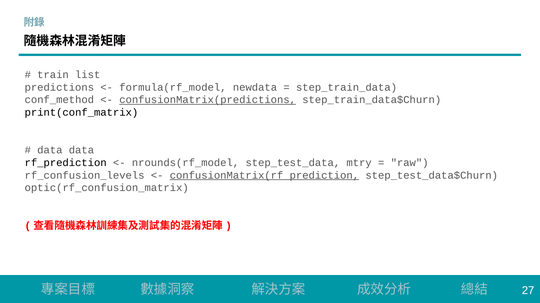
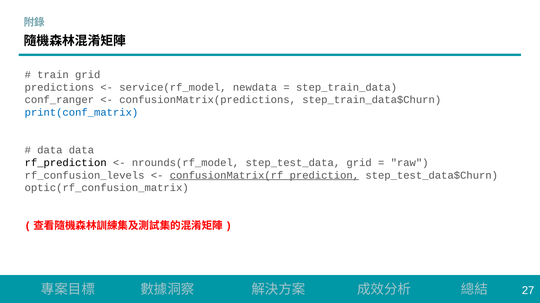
train list: list -> grid (88, 75)
formula(rf_model: formula(rf_model -> service(rf_model (173, 87)
conf_method: conf_method -> conf_ranger (59, 100)
confusionMatrix(predictions underline: present -> none (208, 100)
print(conf_matrix colour: black -> blue (81, 113)
step_test_data mtry: mtry -> grid (359, 163)
